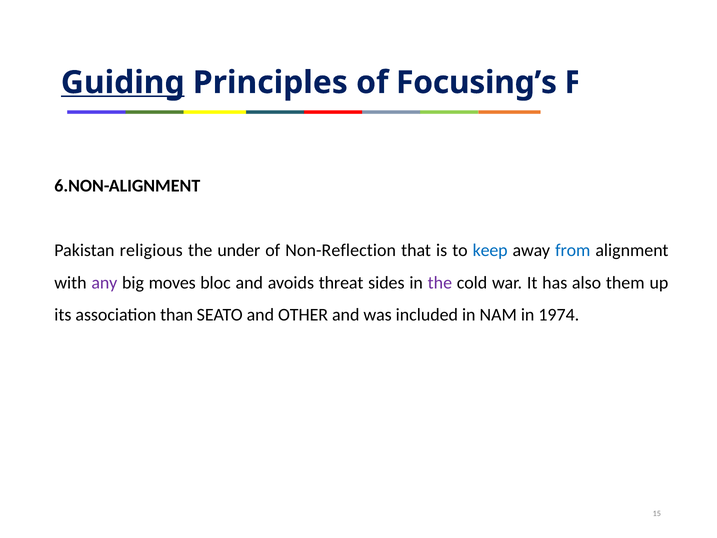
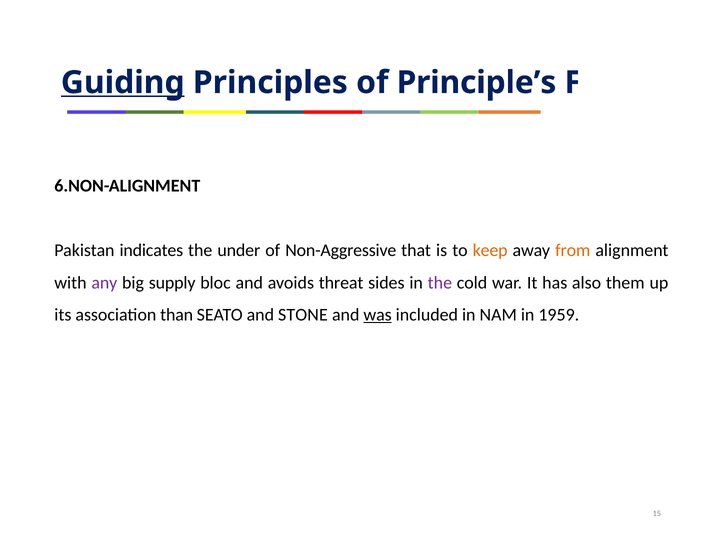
Focusing’s: Focusing’s -> Principle’s (476, 83)
religious: religious -> indicates (151, 250)
Non-Reflection: Non-Reflection -> Non-Aggressive (341, 250)
keep colour: blue -> orange (490, 250)
from colour: blue -> orange (573, 250)
moves: moves -> supply (172, 283)
OTHER: OTHER -> STONE (303, 315)
was underline: none -> present (378, 315)
1974: 1974 -> 1959 (559, 315)
